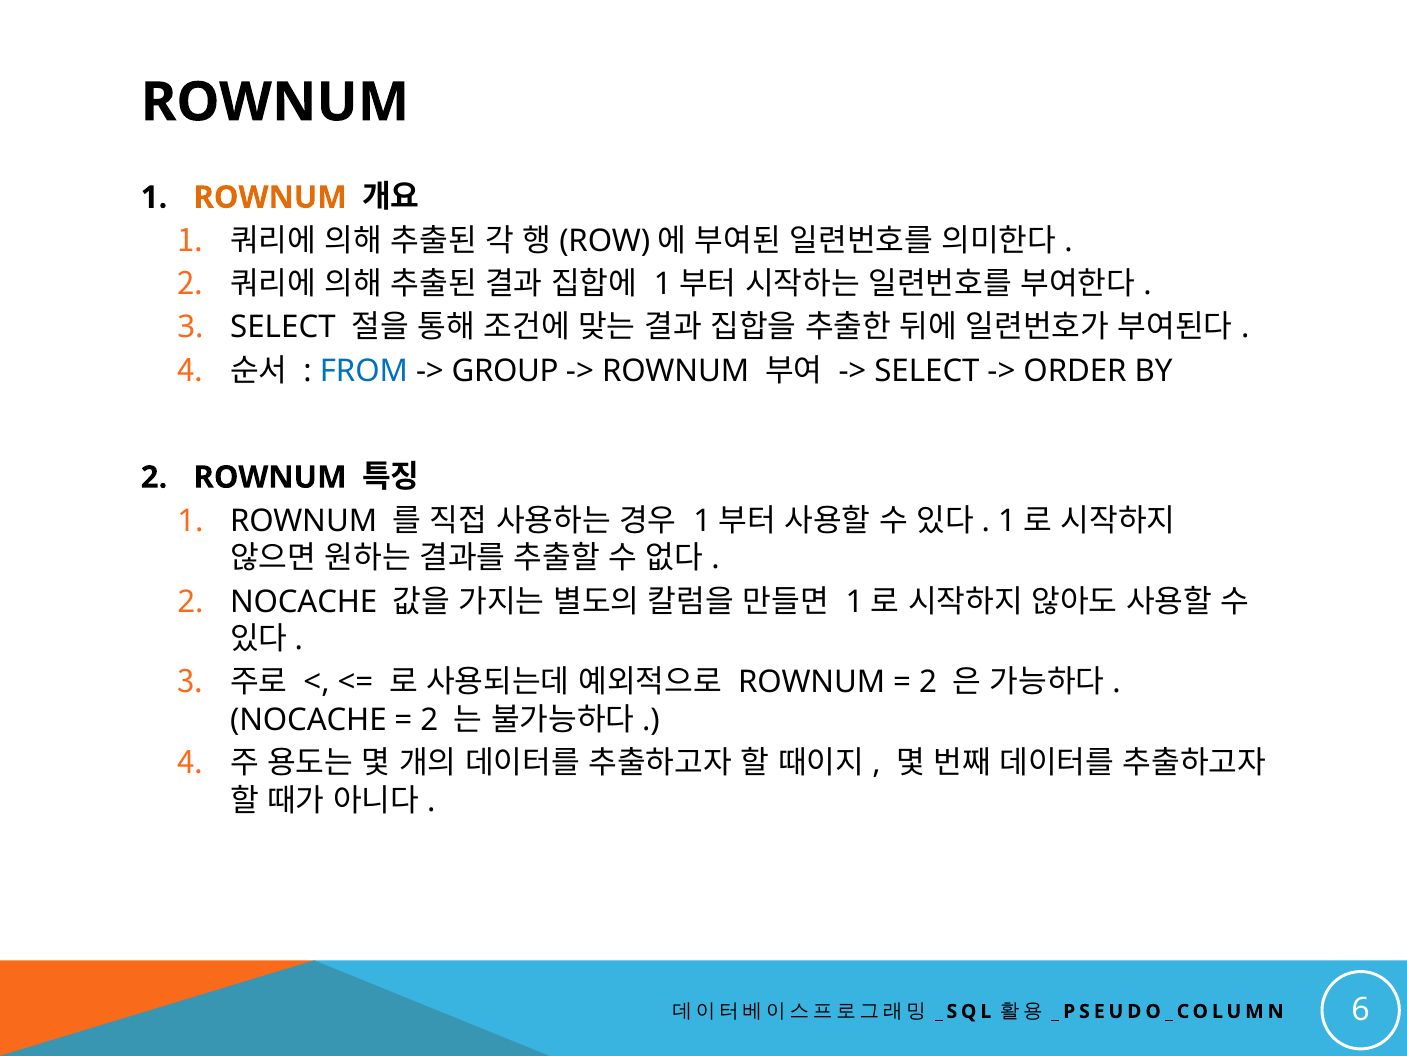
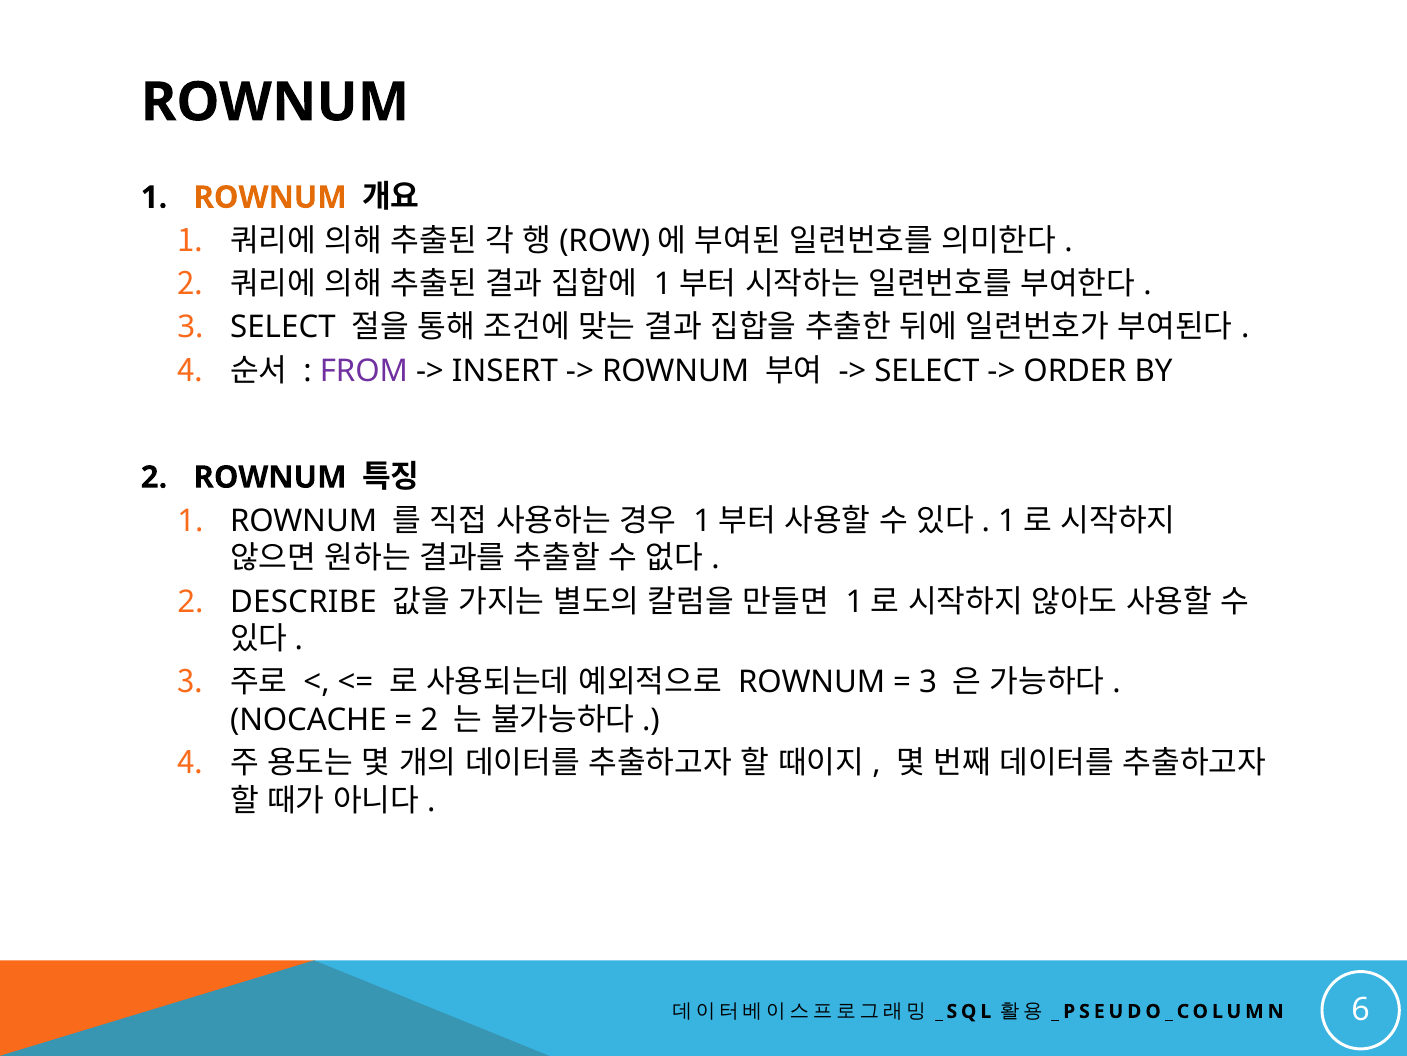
FROM colour: blue -> purple (364, 371)
GROUP: GROUP -> INSERT (505, 371)
2 NOCACHE: NOCACHE -> DESCRIBE (303, 601)
2: 2 -> 3 (928, 682)
